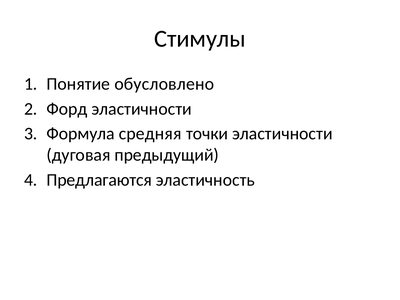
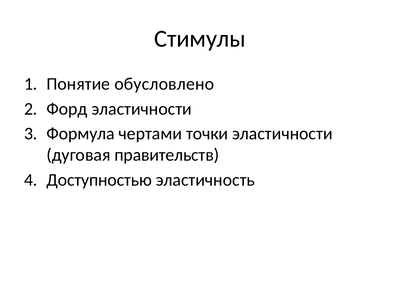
средняя: средняя -> чертами (150, 134)
предыдущий: предыдущий -> правительств (167, 155)
Предлагаются: Предлагаются -> Доступностью (99, 180)
